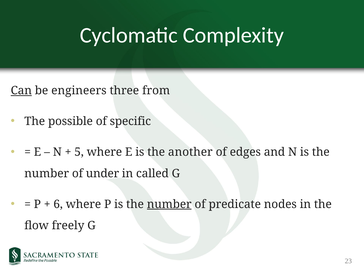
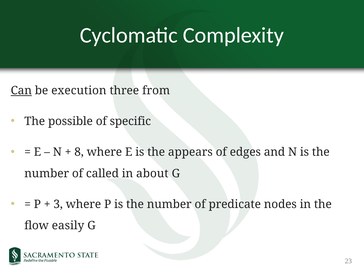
engineers: engineers -> execution (79, 91)
5: 5 -> 8 (79, 152)
another: another -> appears (190, 152)
under: under -> called (102, 173)
called: called -> about (152, 173)
6: 6 -> 3 (58, 204)
number underline: present -> none (169, 204)
freely: freely -> easily (68, 226)
